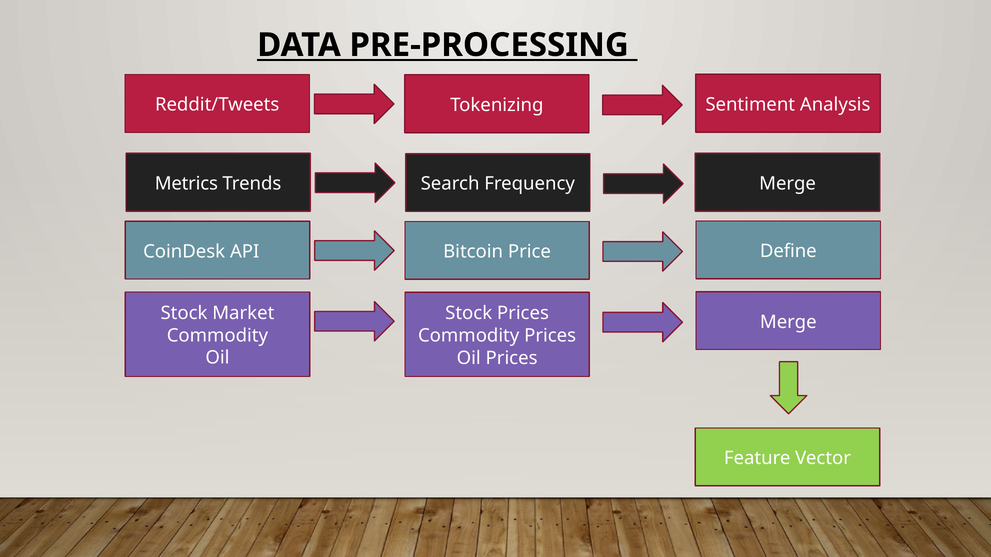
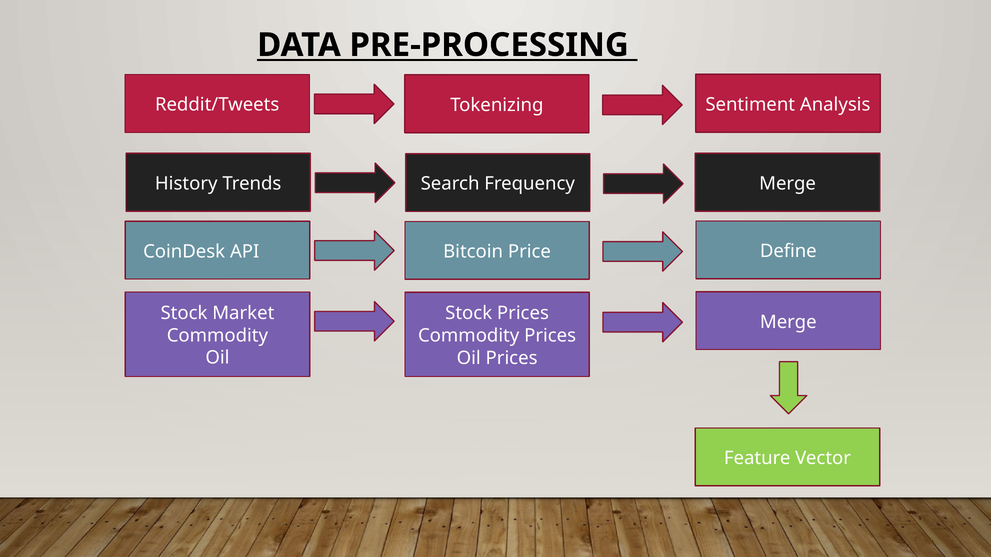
Metrics: Metrics -> History (186, 184)
